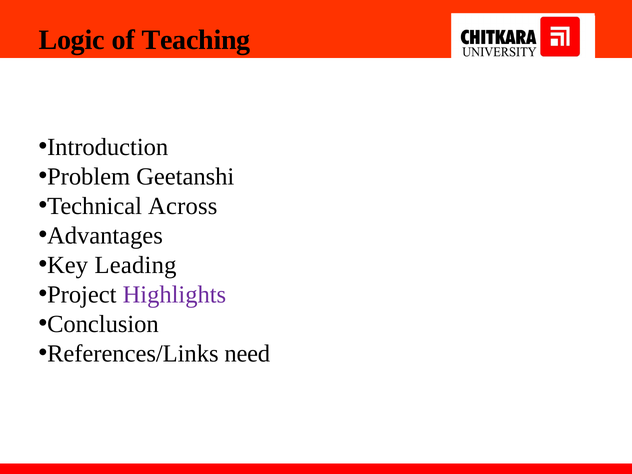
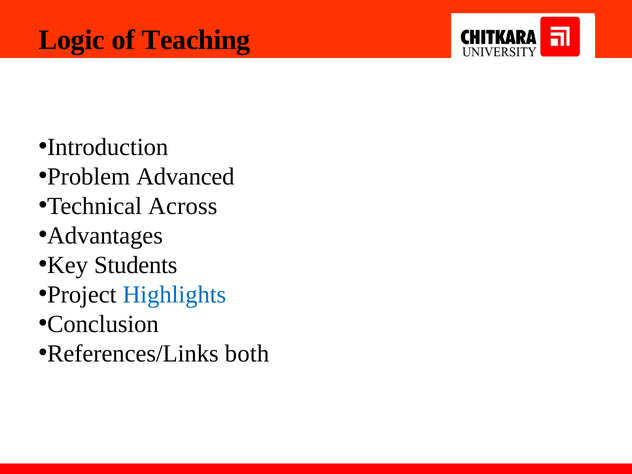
Geetanshi: Geetanshi -> Advanced (185, 177)
Leading: Leading -> Students (136, 265)
Highlights colour: purple -> blue (174, 295)
need: need -> both (247, 354)
